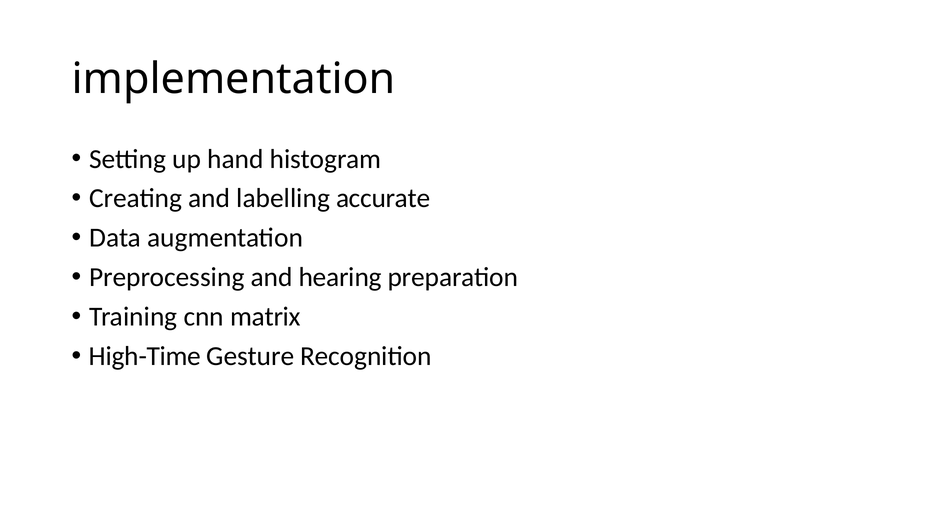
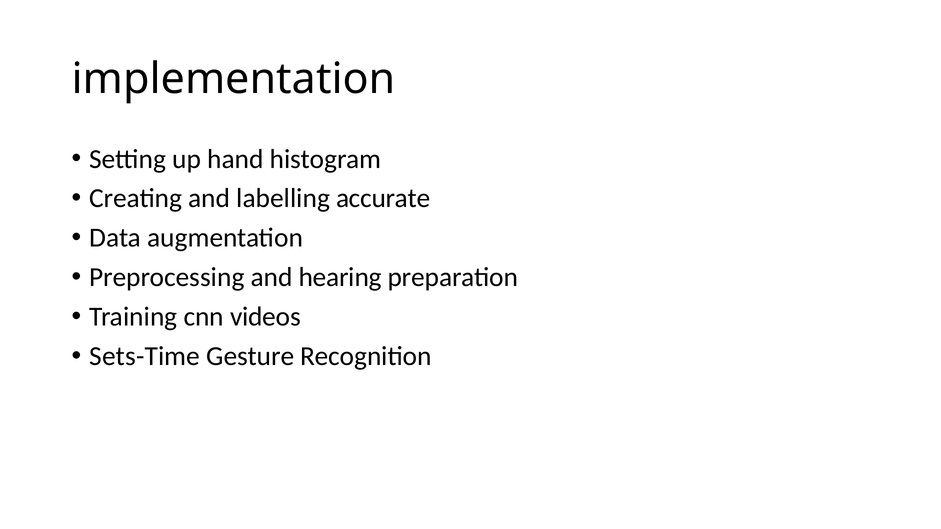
matrix: matrix -> videos (265, 317)
High-Time: High-Time -> Sets-Time (145, 356)
